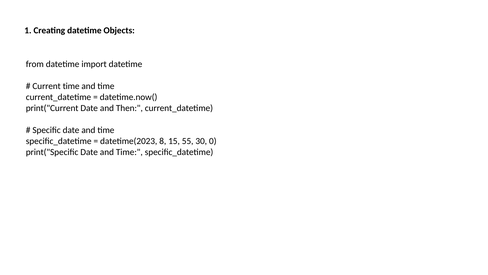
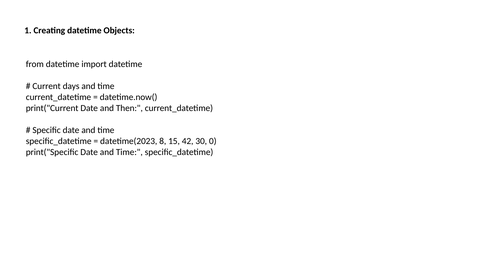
Current time: time -> days (71, 86)
55: 55 -> 42 (188, 141)
